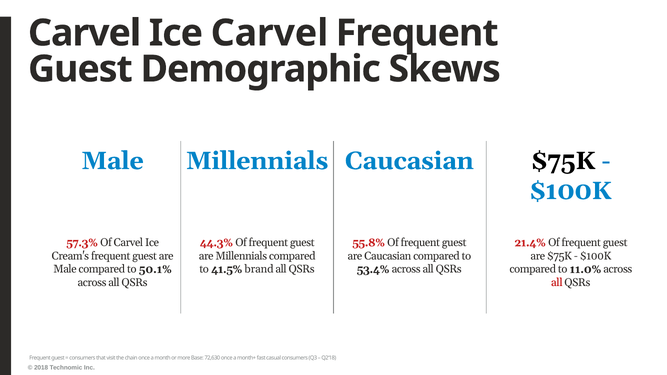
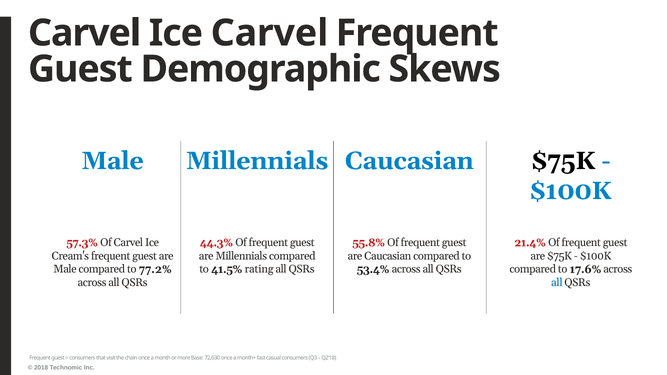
50.1%: 50.1% -> 77.2% (155, 269)
brand: brand -> rating (259, 269)
11.0%: 11.0% -> 17.6% (585, 269)
all colour: red -> blue (557, 283)
